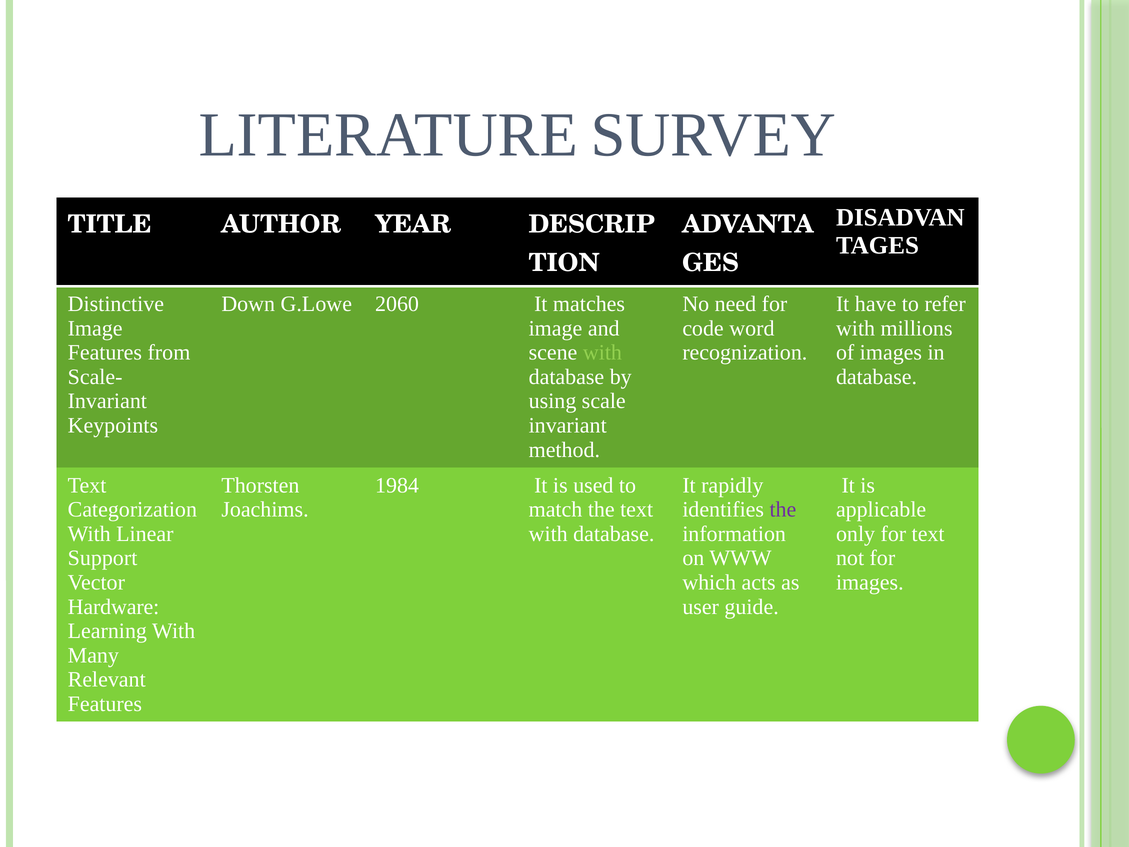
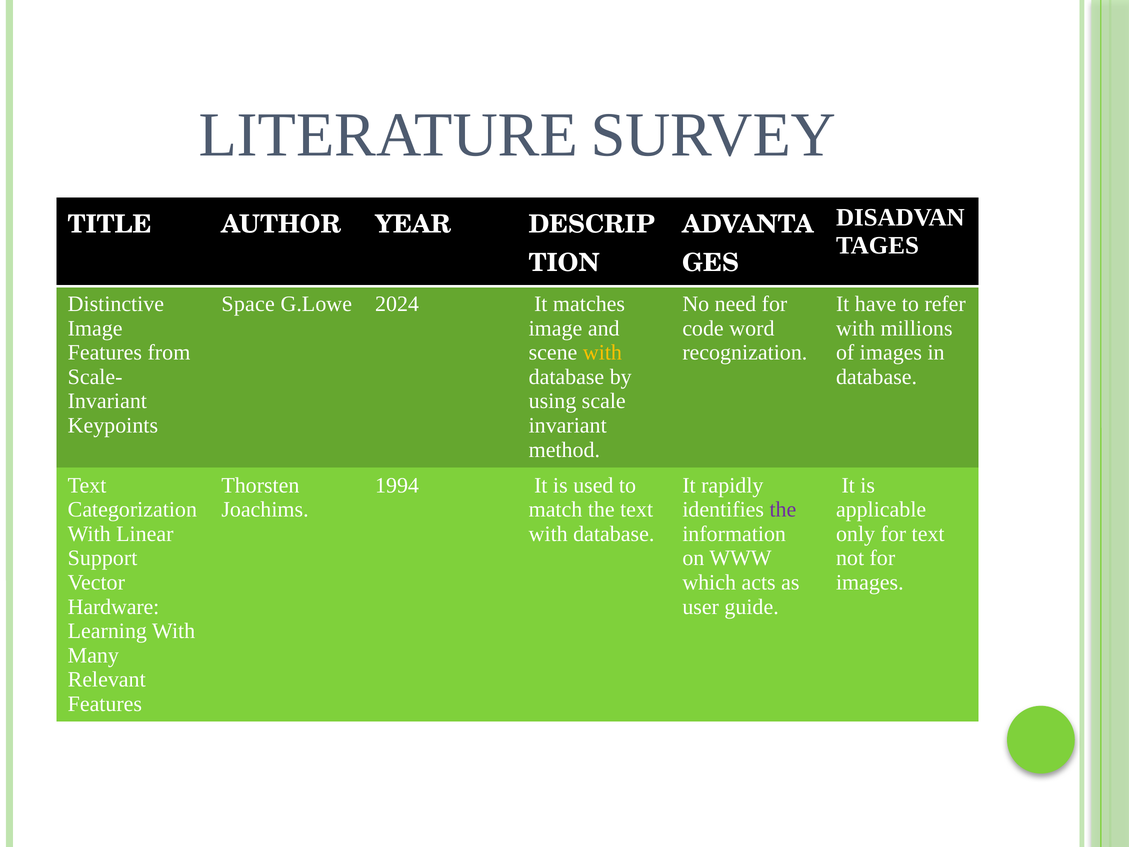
Down: Down -> Space (248, 304)
2060: 2060 -> 2024 (397, 304)
with colour: light green -> yellow (602, 353)
1984: 1984 -> 1994 (397, 485)
